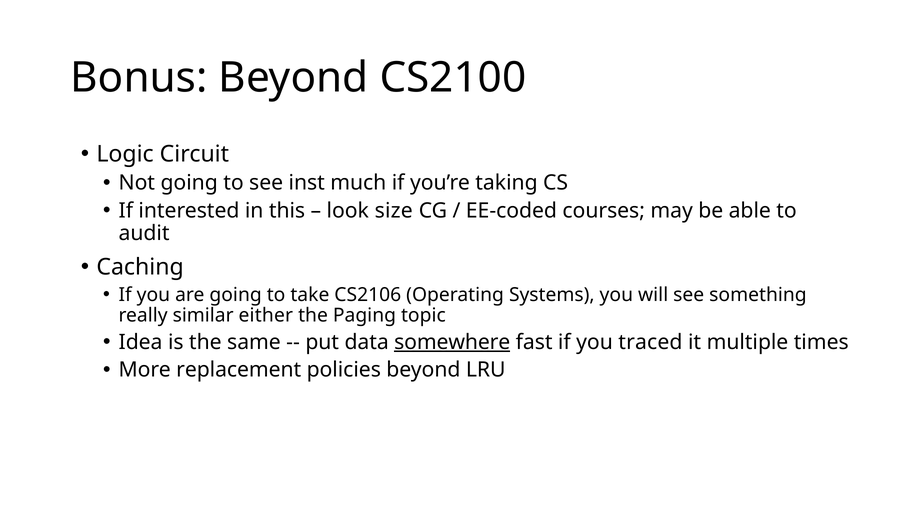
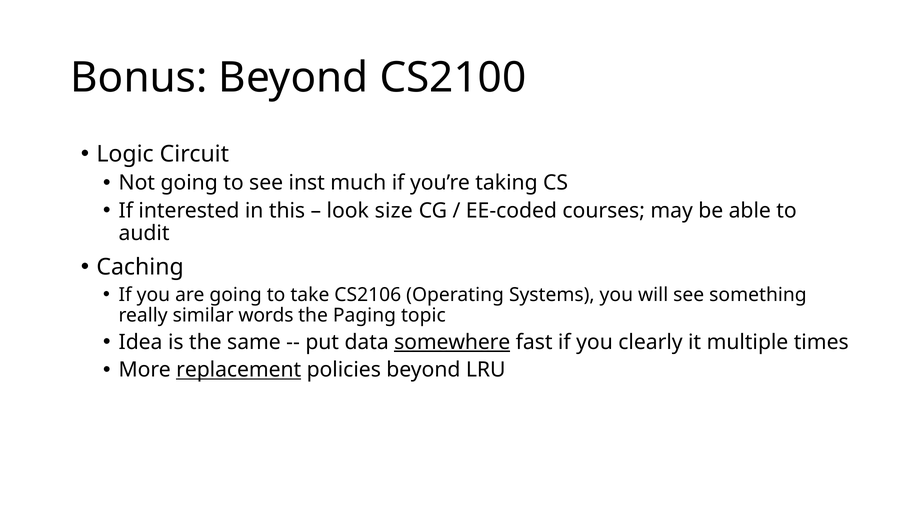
either: either -> words (266, 315)
traced: traced -> clearly (651, 342)
replacement underline: none -> present (239, 370)
